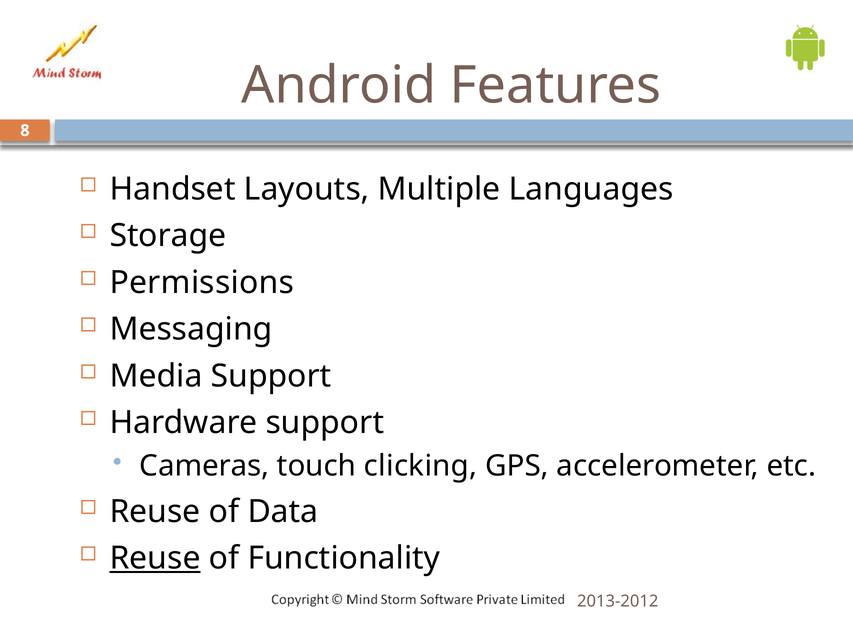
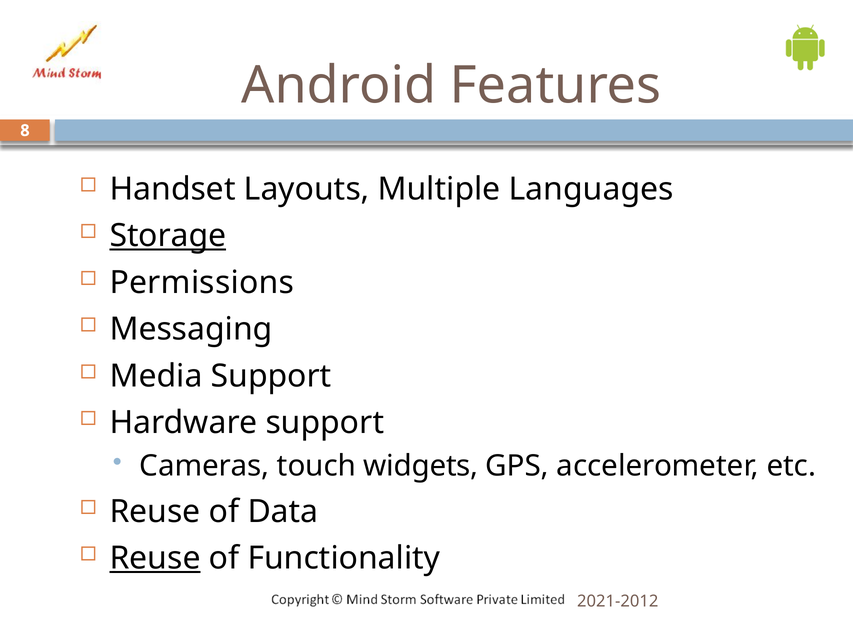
Storage underline: none -> present (168, 236)
clicking: clicking -> widgets (421, 466)
2013-2012: 2013-2012 -> 2021-2012 (618, 601)
